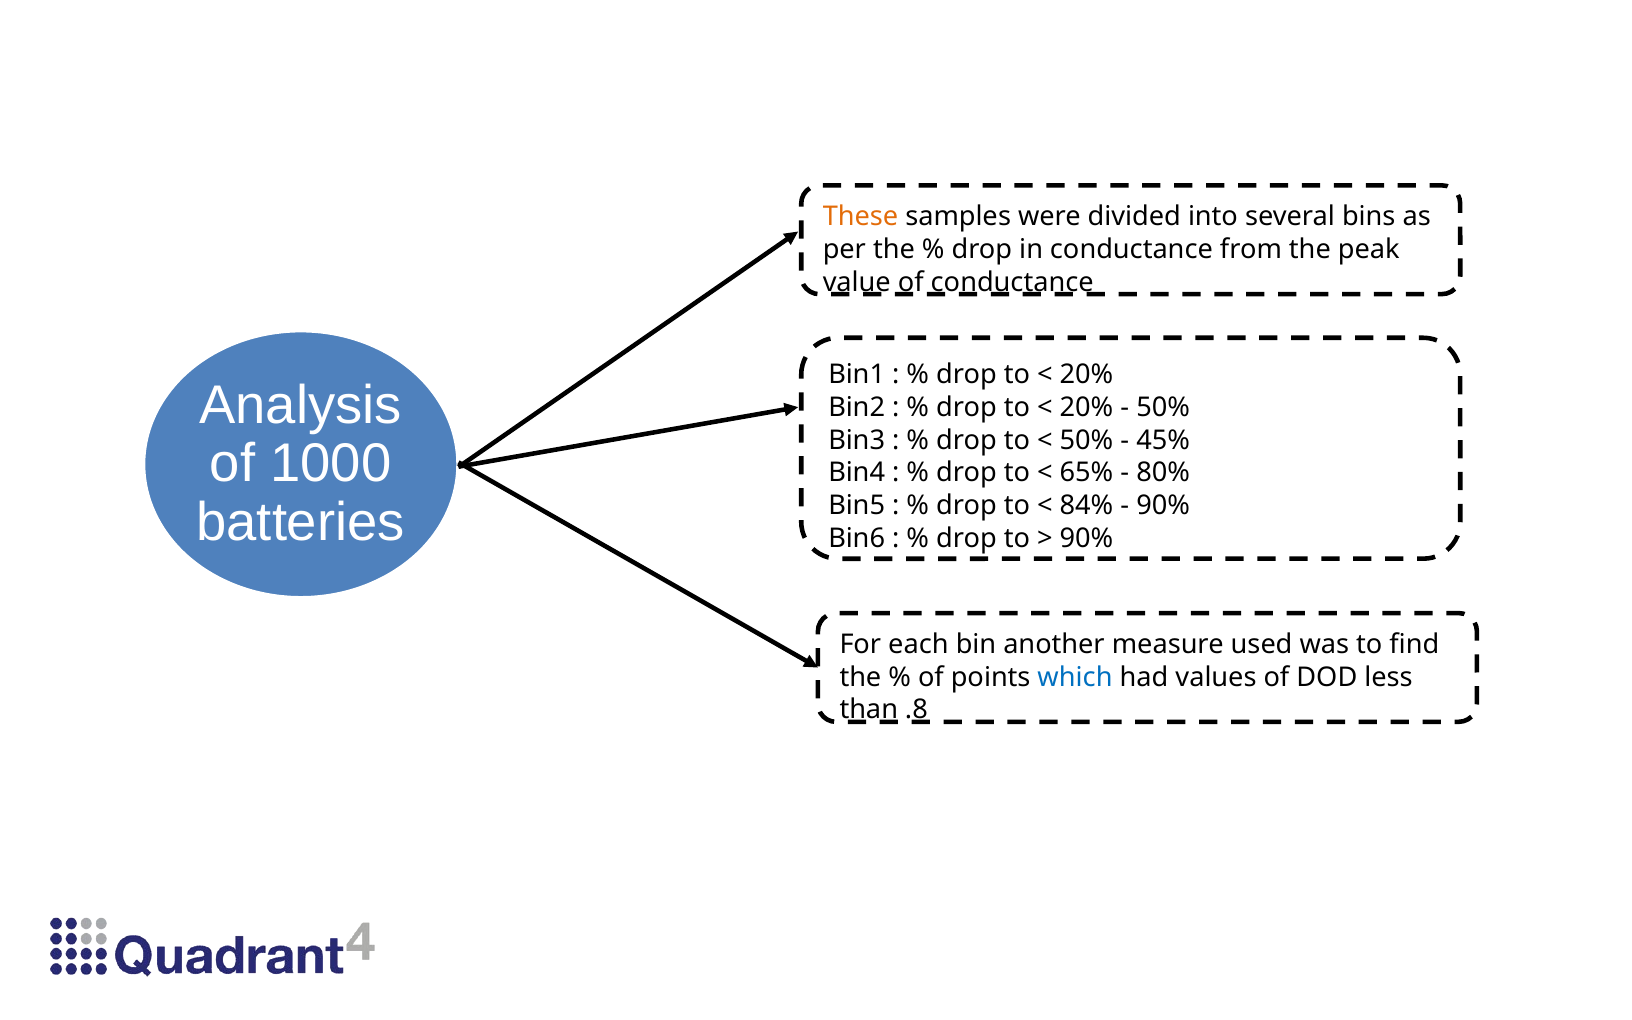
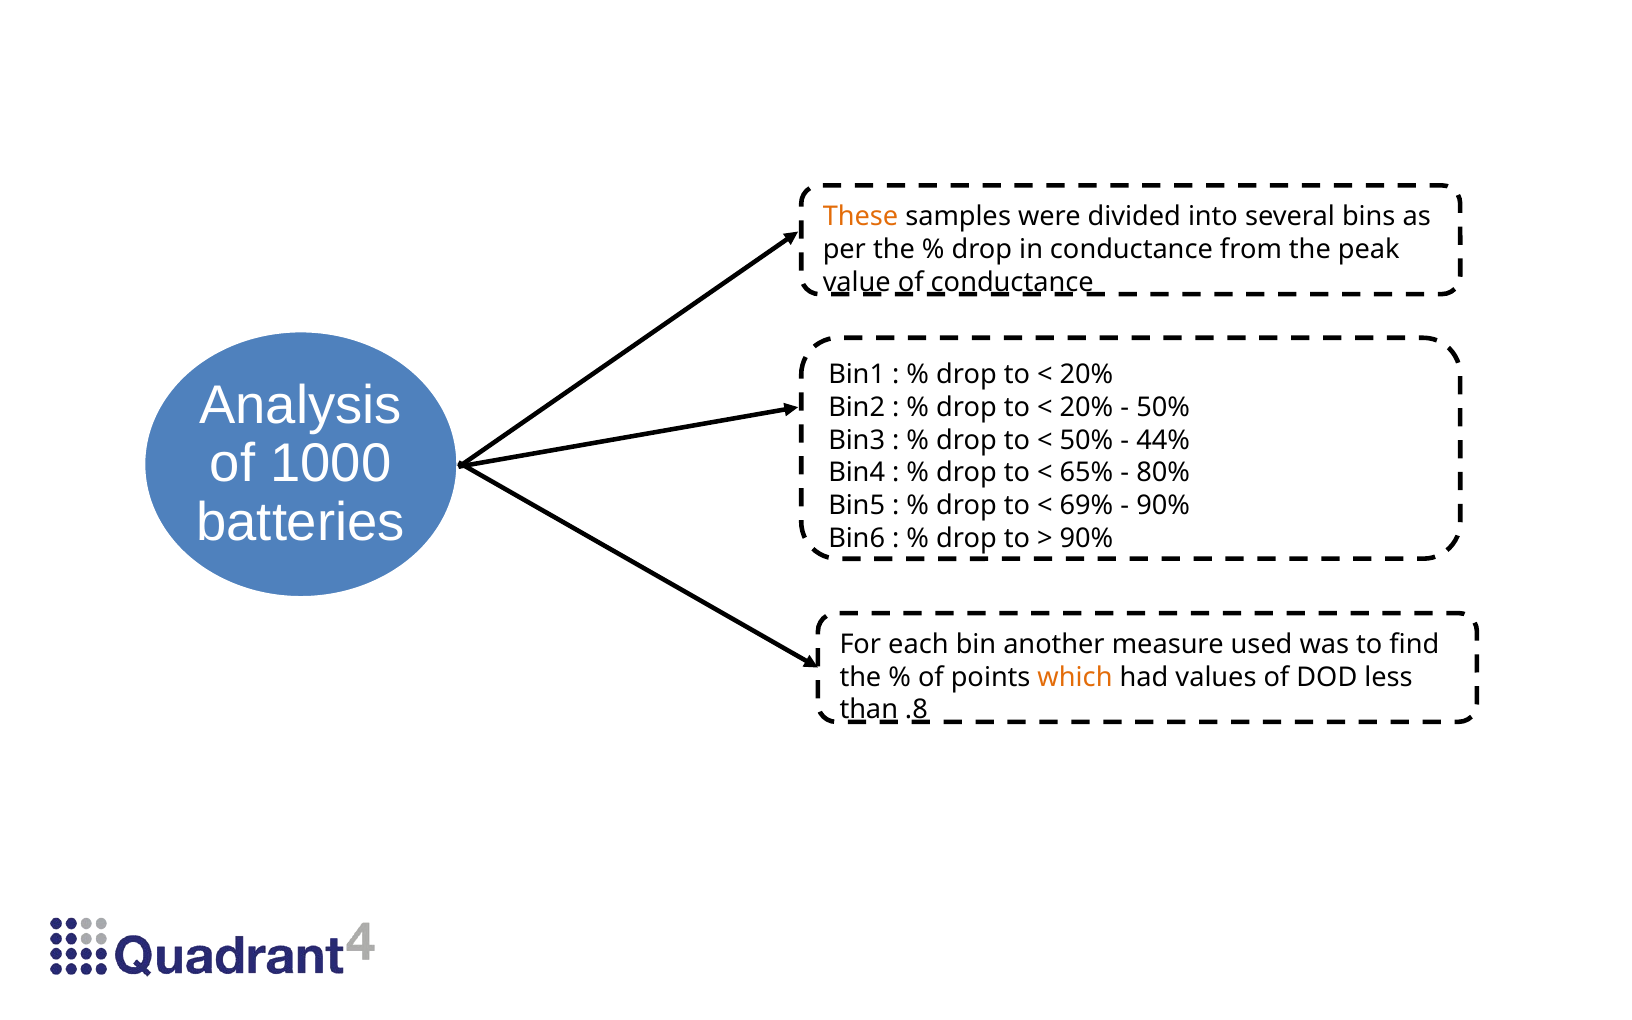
45%: 45% -> 44% (1163, 440)
84%: 84% -> 69% (1087, 505)
which colour: blue -> orange (1075, 677)
